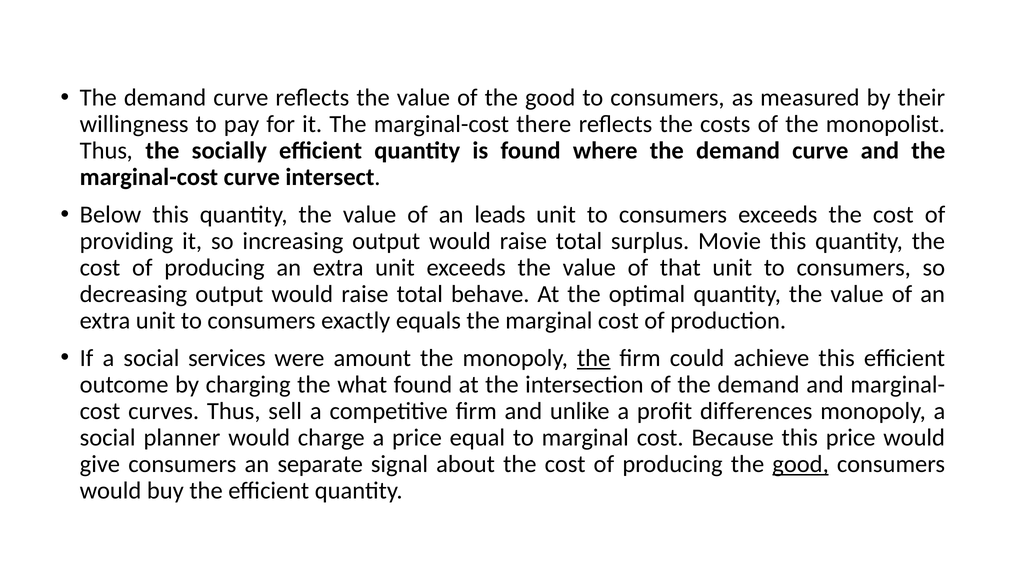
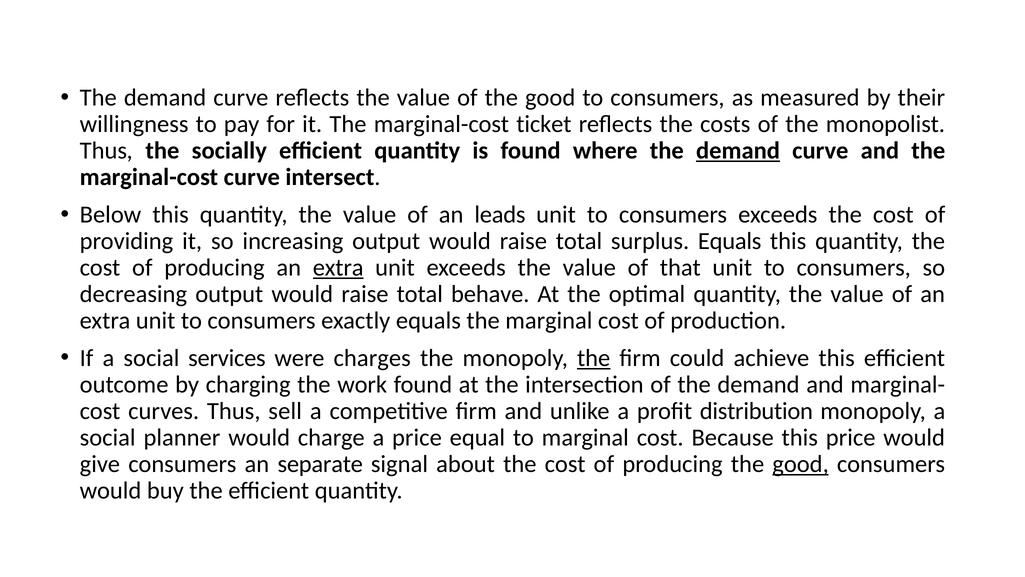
there: there -> ticket (544, 124)
demand underline: none -> present (738, 151)
surplus Movie: Movie -> Equals (730, 241)
extra underline: none -> present (338, 267)
amount: amount -> charges (372, 358)
what: what -> work (362, 384)
differences: differences -> distribution (756, 411)
